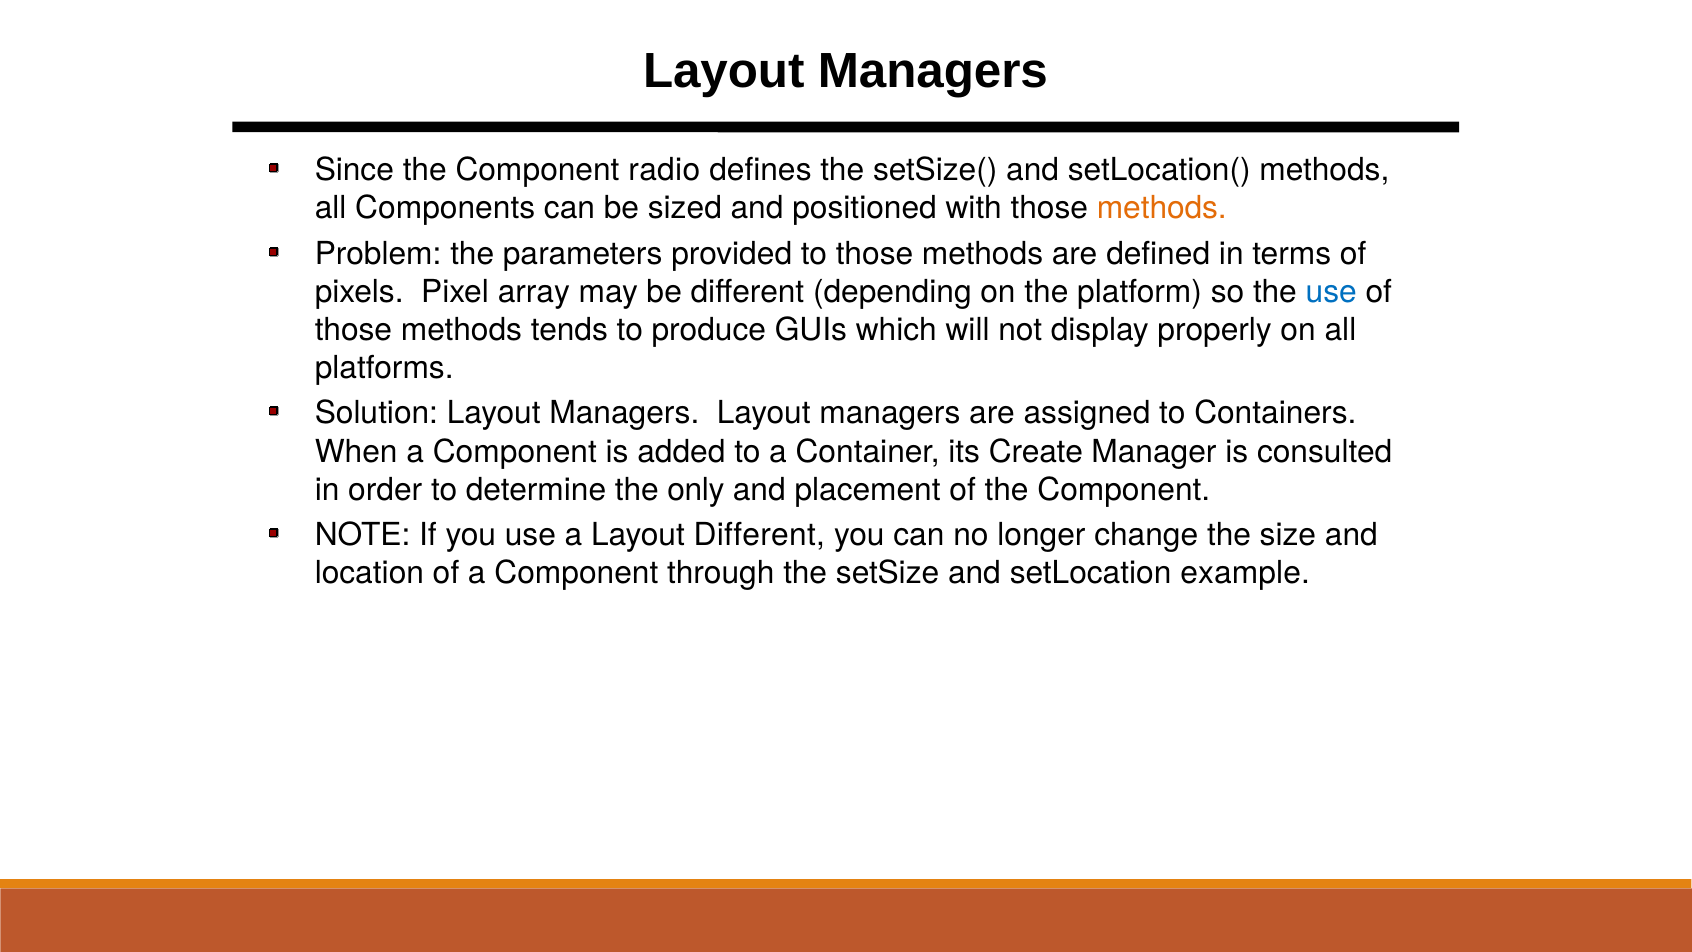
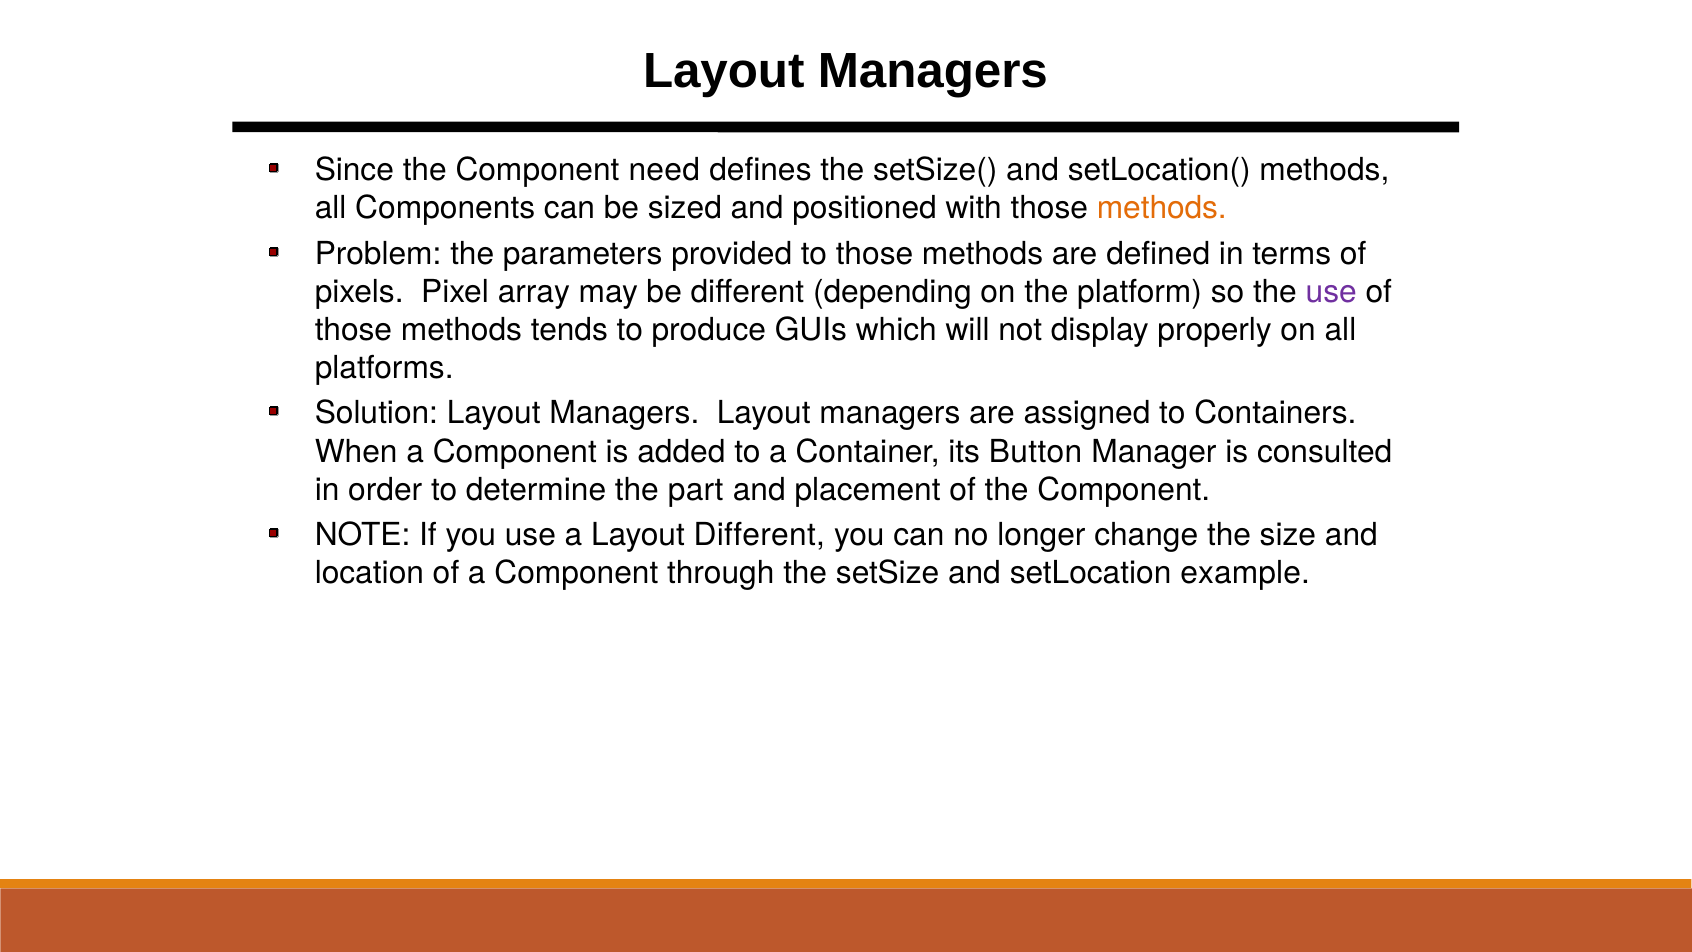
radio: radio -> need (664, 170)
use colour: blue -> purple (1331, 292)
Create: Create -> Button (1036, 451)
only: only -> part (696, 490)
